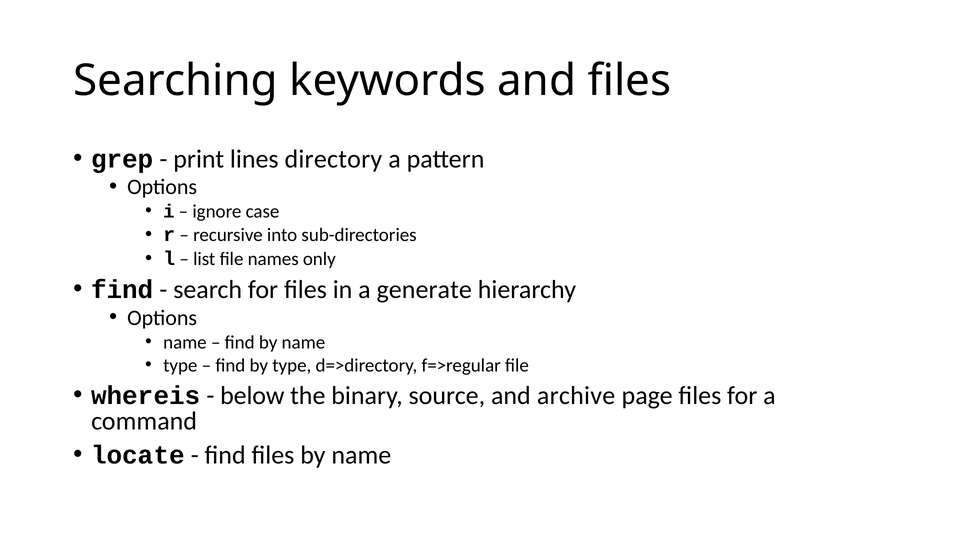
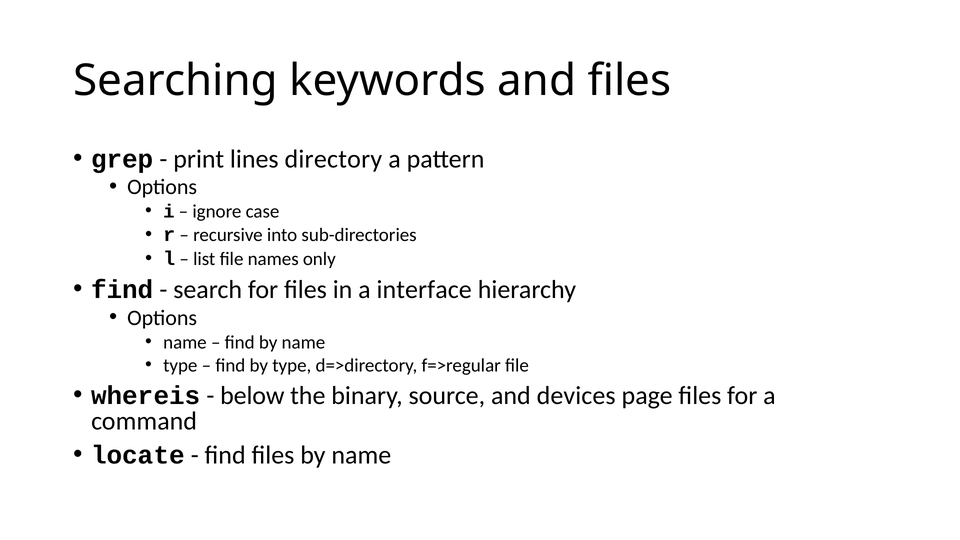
generate: generate -> interface (424, 290)
archive: archive -> devices (576, 396)
